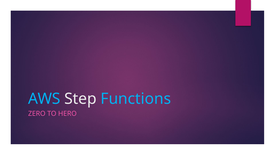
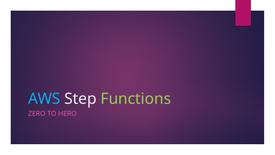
Functions colour: light blue -> light green (136, 99)
